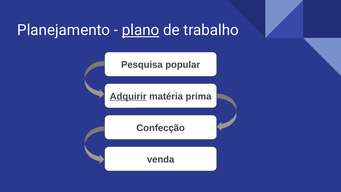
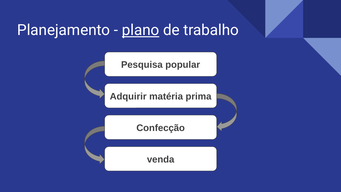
Adquirir underline: present -> none (128, 96)
